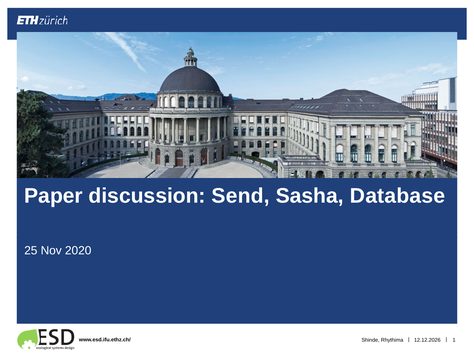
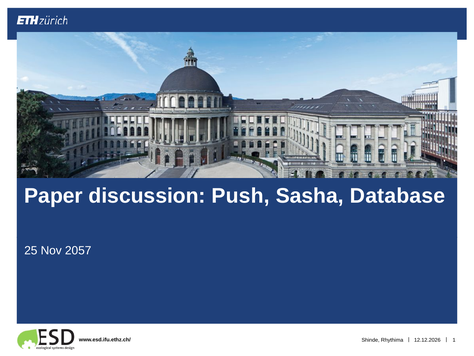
Send: Send -> Push (241, 196)
2020: 2020 -> 2057 (78, 250)
